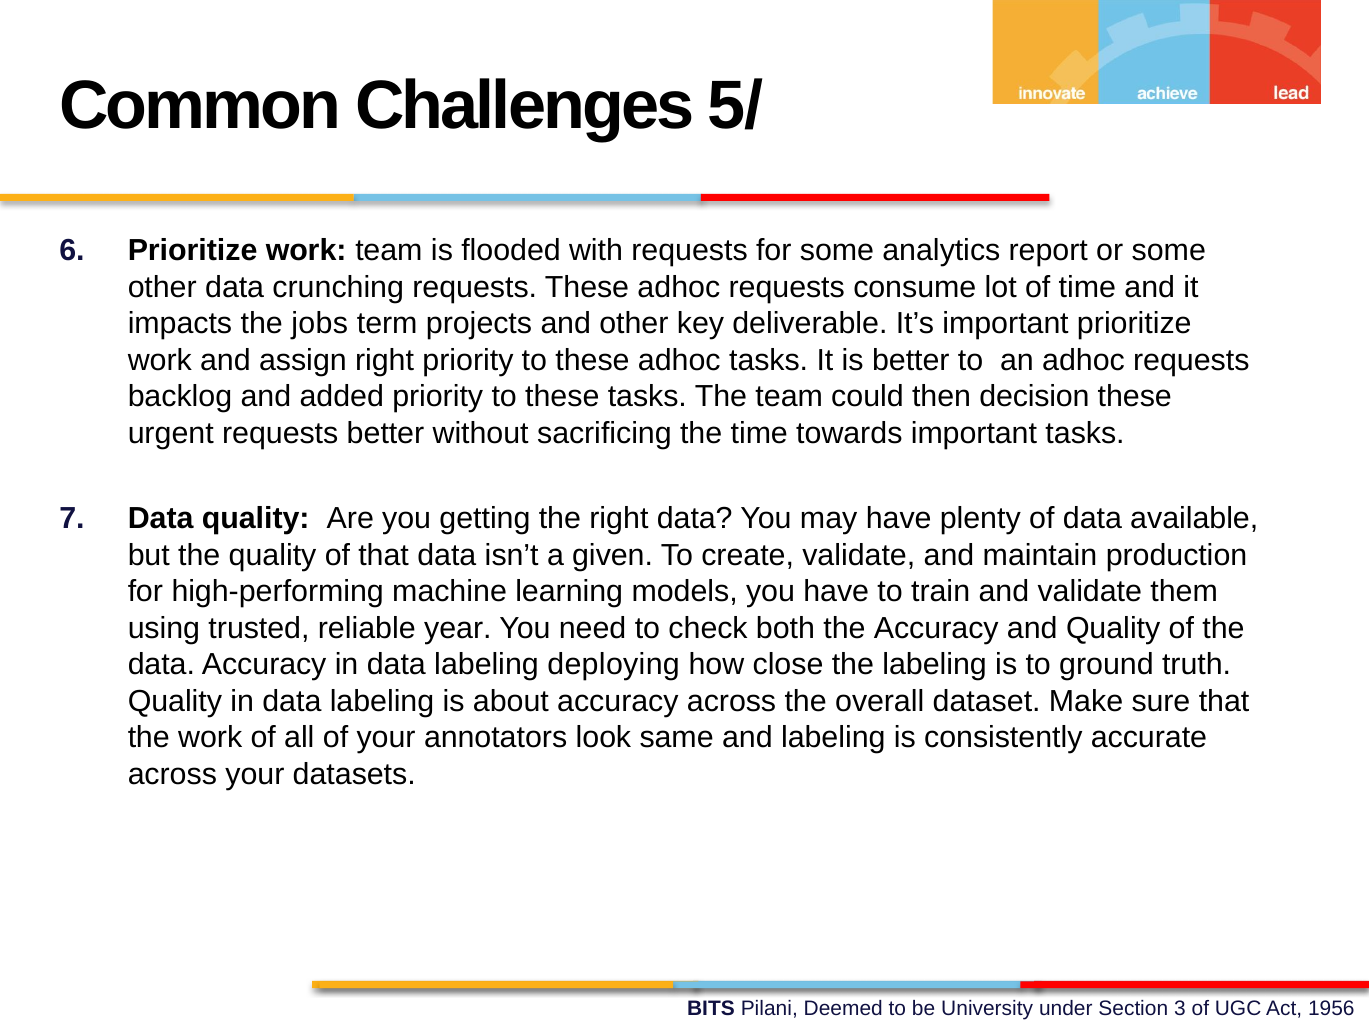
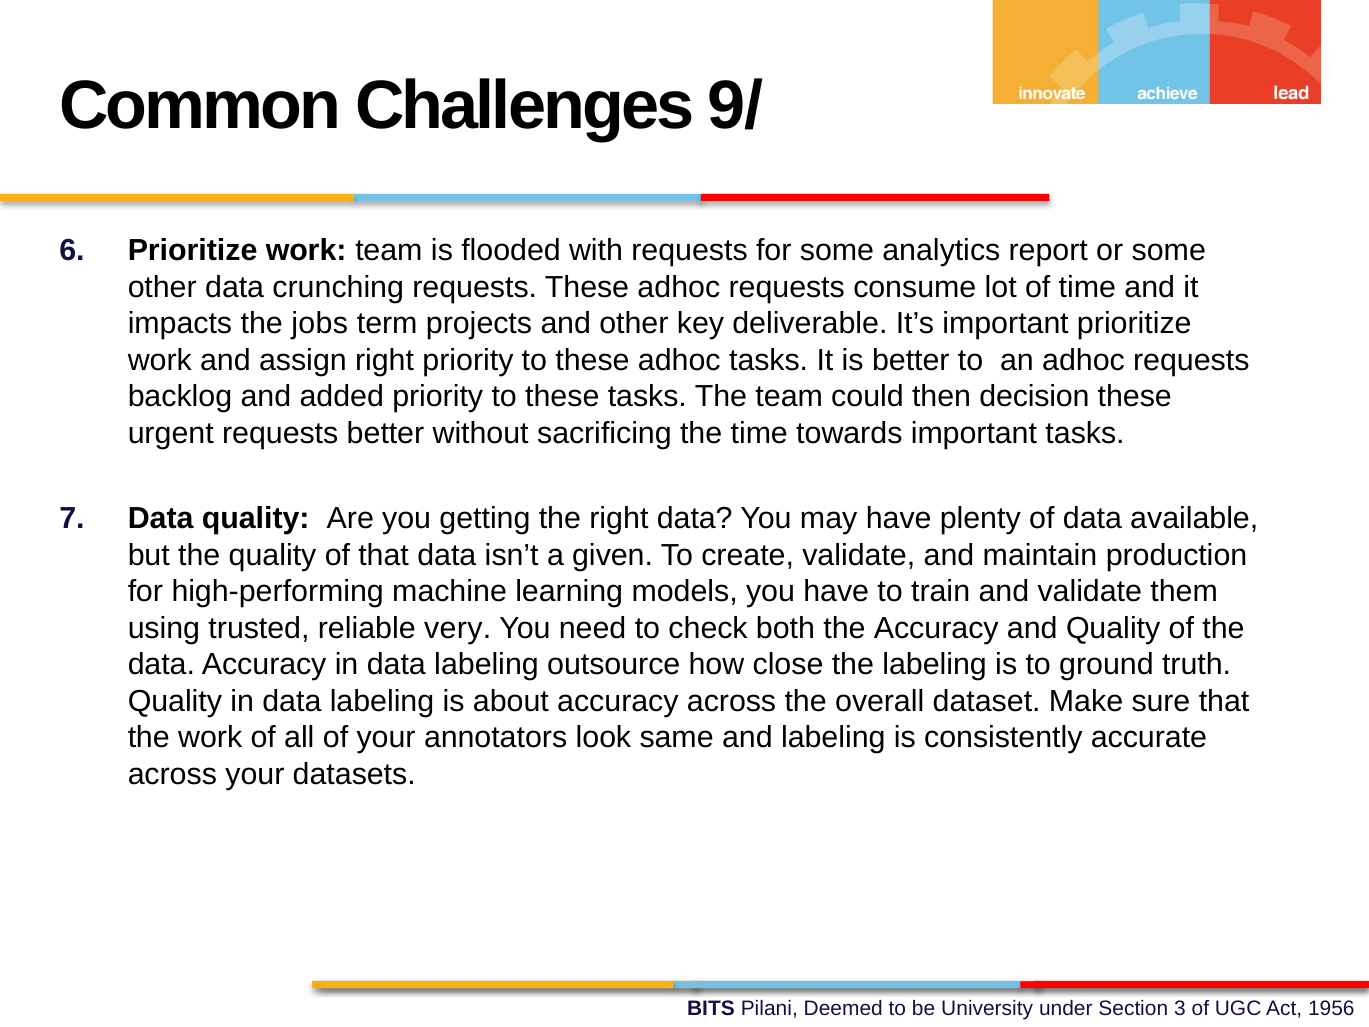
5/: 5/ -> 9/ (735, 106)
year: year -> very (458, 628)
deploying: deploying -> outsource (614, 664)
